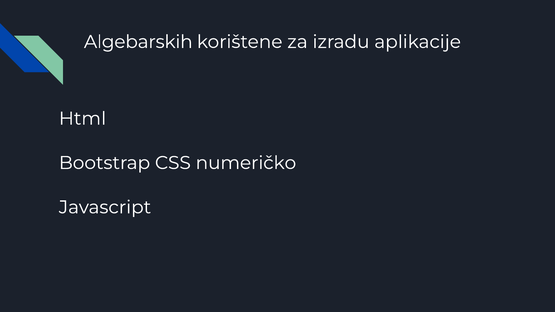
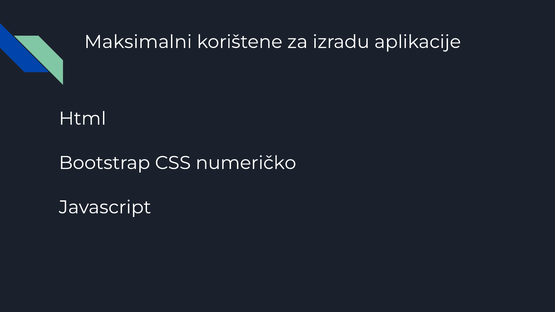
Algebarskih: Algebarskih -> Maksimalni (138, 42)
